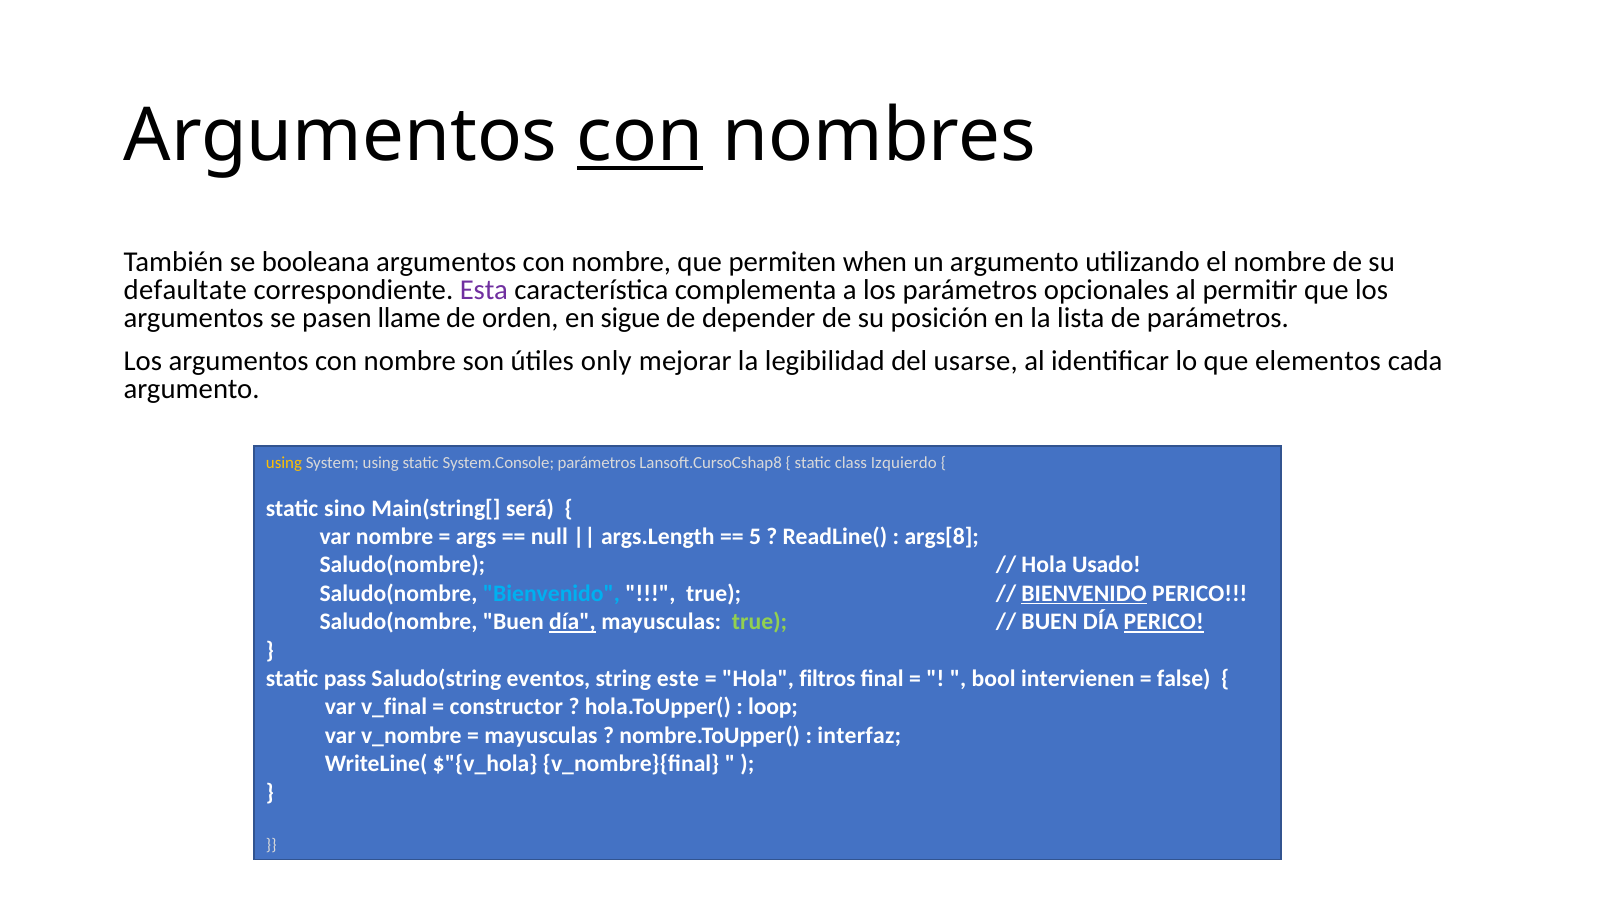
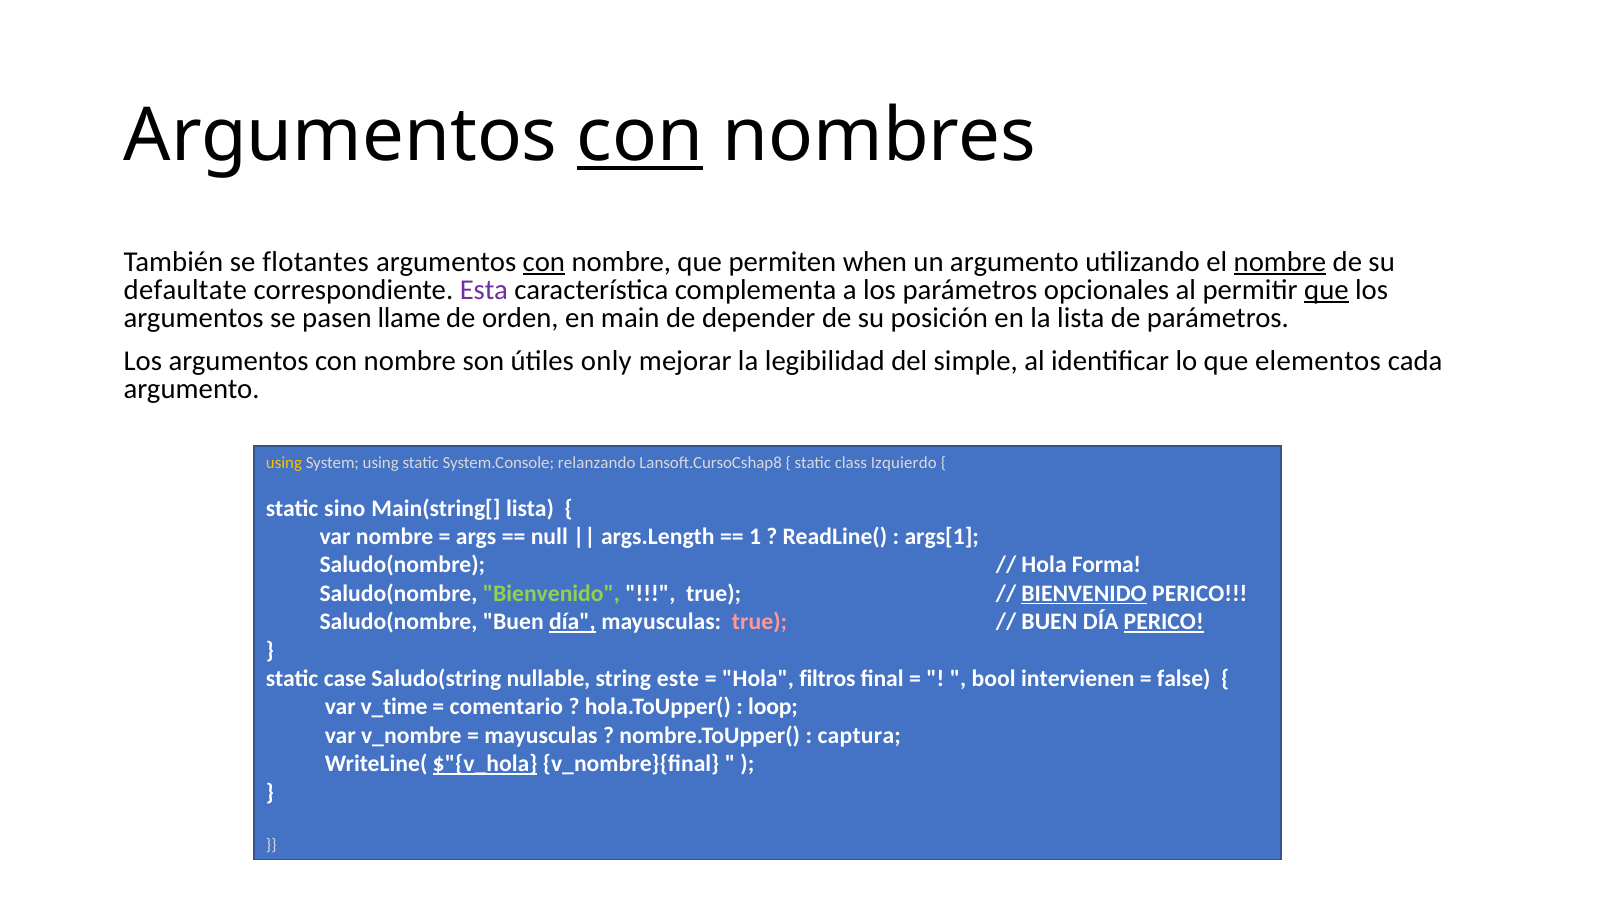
booleana: booleana -> flotantes (316, 262)
con underline: none -> present (544, 262)
nombre underline: none -> present (1280, 262)
que underline: none -> present (1326, 290)
sigue: sigue -> main (630, 318)
usarse: usarse -> simple (976, 361)
System.Console parámetros: parámetros -> relanzando (597, 463)
Main(string[ será: será -> lista (530, 509)
5: 5 -> 1 (755, 537)
args[8: args[8 -> args[1 (942, 537)
Usado: Usado -> Forma (1107, 565)
Bienvenido colour: light blue -> light green (551, 594)
true colour: light green -> pink (760, 622)
pass: pass -> case (345, 679)
eventos: eventos -> nullable (548, 679)
v_final: v_final -> v_time (394, 707)
constructor: constructor -> comentario (506, 707)
interfaz: interfaz -> captura (859, 736)
$"{v_hola underline: none -> present (485, 764)
